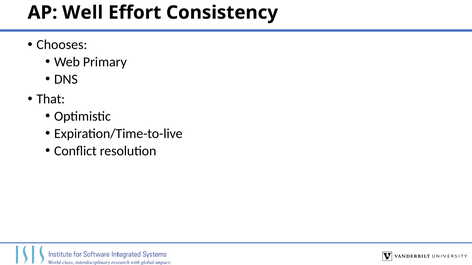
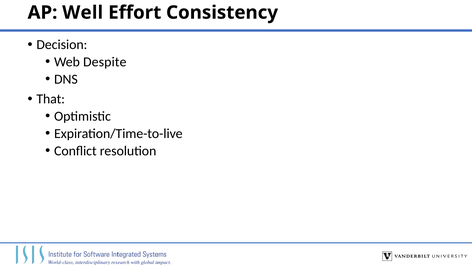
Chooses: Chooses -> Decision (62, 45)
Primary: Primary -> Despite (105, 62)
